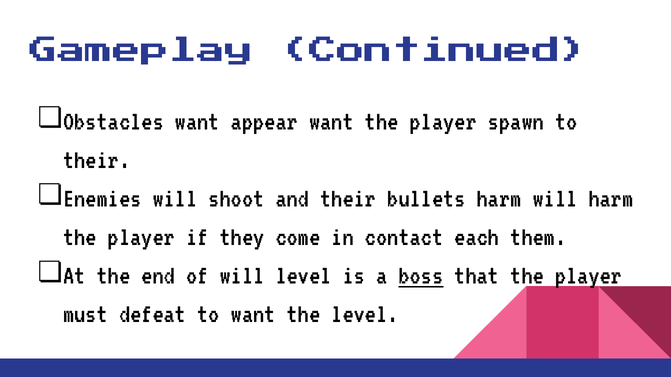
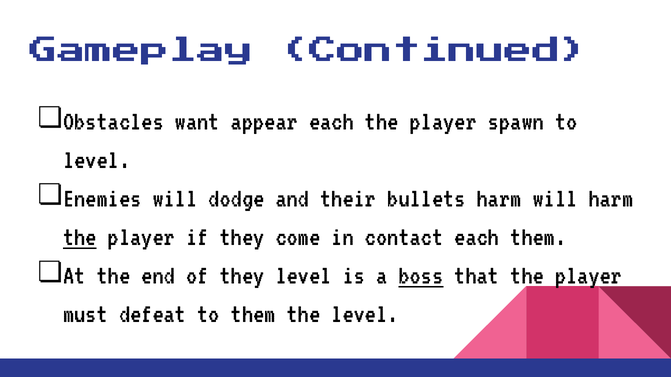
appear want: want -> each (331, 121)
their: their -> level (97, 159)
shoot: shoot -> dodge (236, 198)
the underline: none -> present (80, 236)
of will: will -> they (242, 275)
to want: want -> them (253, 314)
